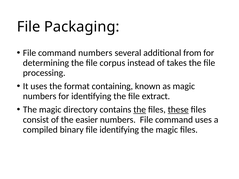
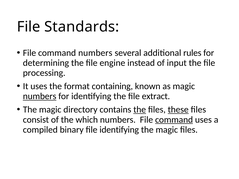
Packaging: Packaging -> Standards (82, 27)
from: from -> rules (192, 53)
corpus: corpus -> engine (112, 63)
takes: takes -> input (177, 63)
numbers underline: none -> present (40, 96)
easier: easier -> which (87, 120)
command underline: none -> present (174, 120)
